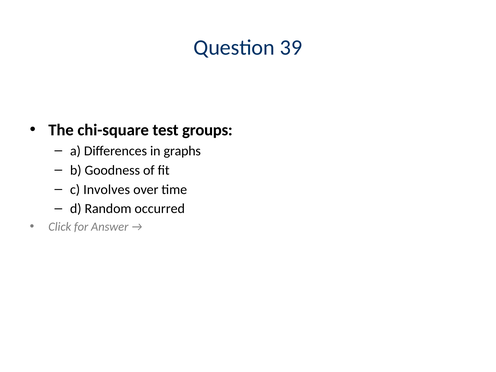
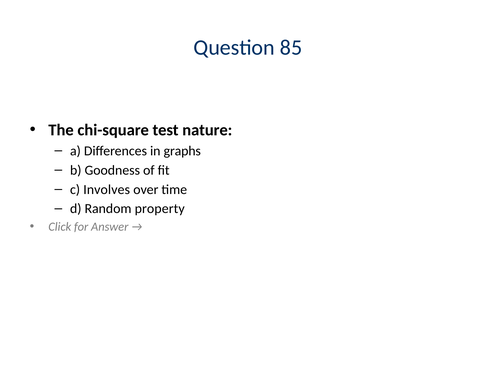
39: 39 -> 85 (291, 47)
groups: groups -> nature (207, 130)
occurred: occurred -> property (160, 209)
